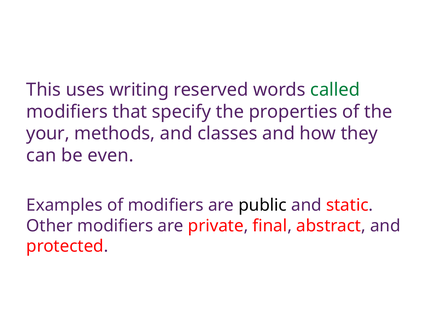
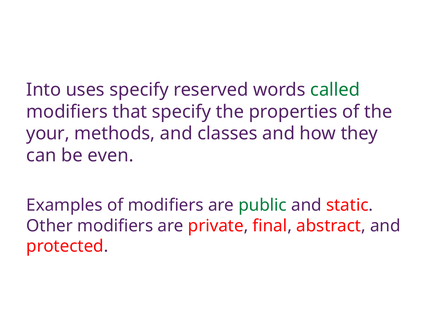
This: This -> Into (44, 90)
uses writing: writing -> specify (139, 90)
public colour: black -> green (263, 206)
